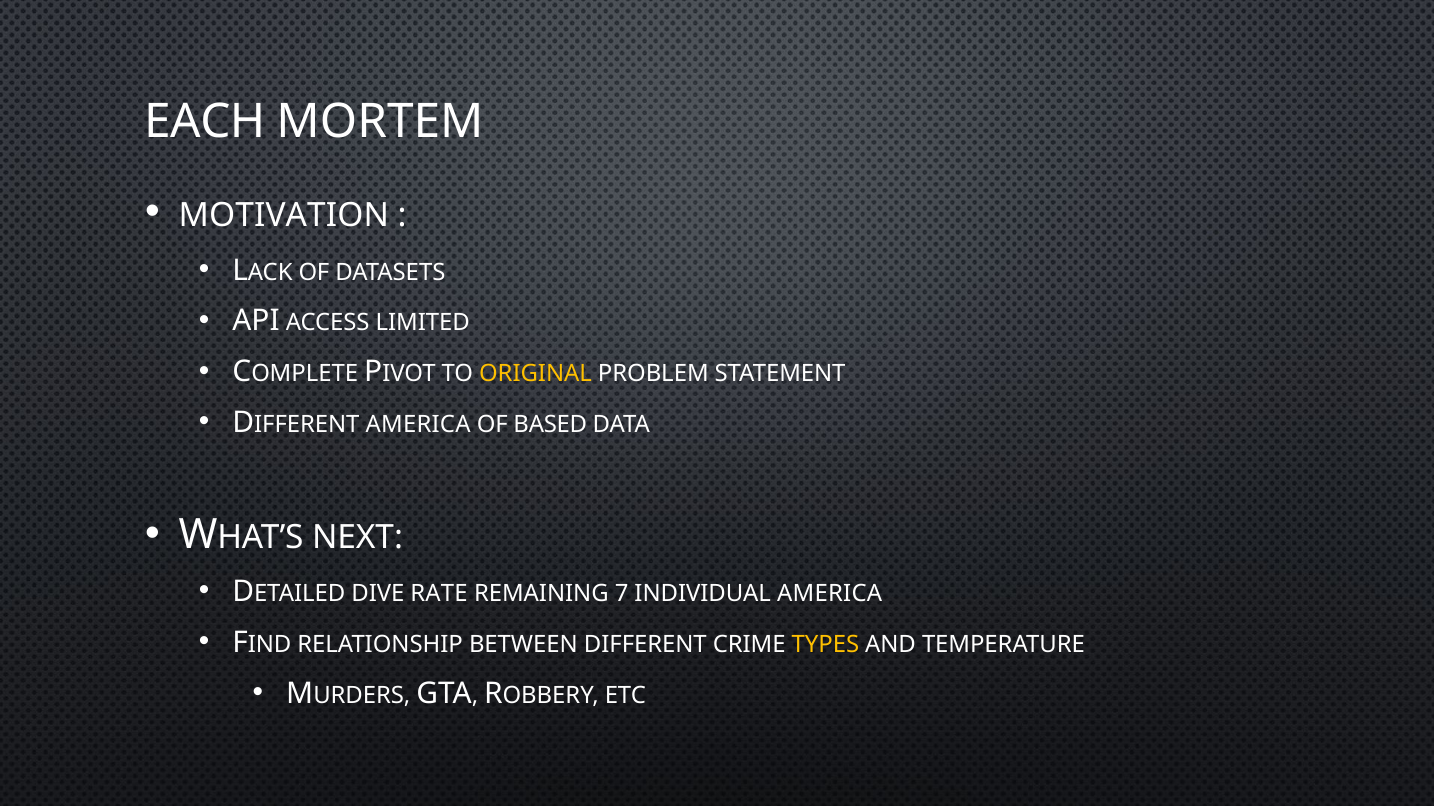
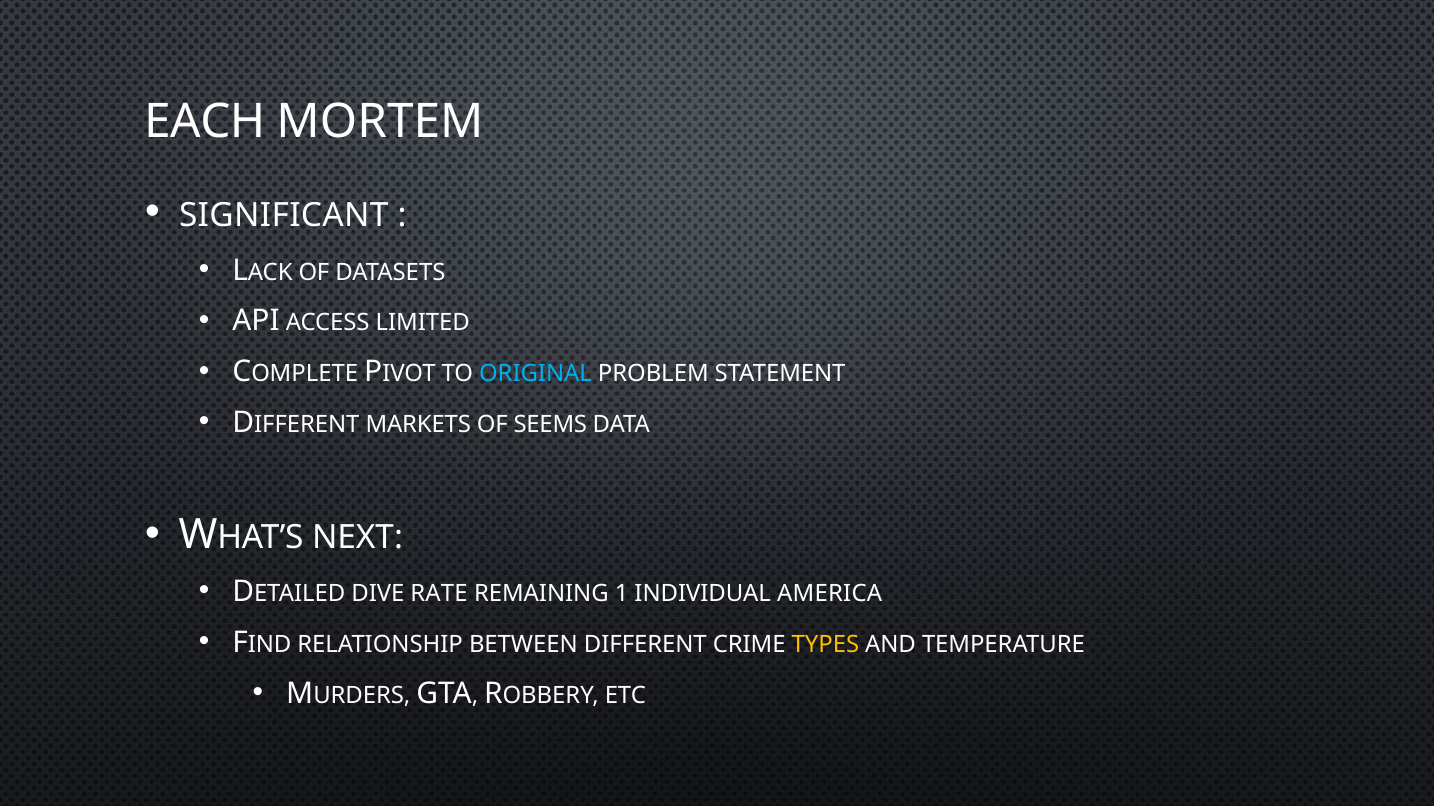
MOTIVATION: MOTIVATION -> SIGNIFICANT (284, 216)
ORIGINAL colour: yellow -> light blue (535, 374)
AMERICA: AMERICA -> MARKETS (418, 425)
BASED: BASED -> SEEMS (550, 425)
7: 7 -> 1 (622, 594)
